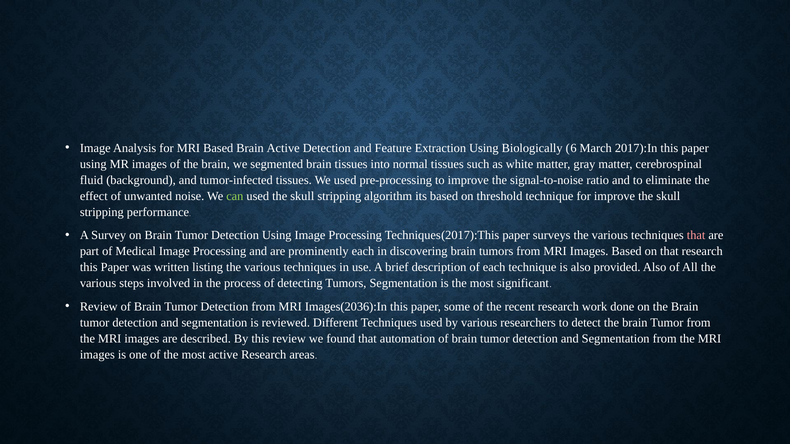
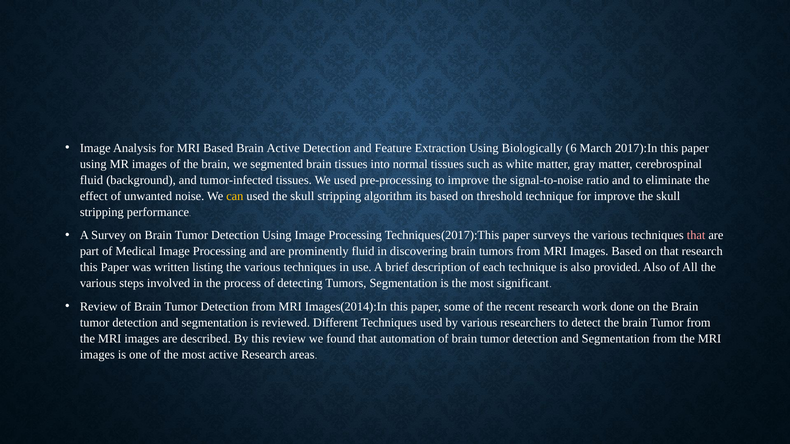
can colour: light green -> yellow (235, 196)
prominently each: each -> fluid (363, 251)
Images(2036):In: Images(2036):In -> Images(2014):In (346, 307)
